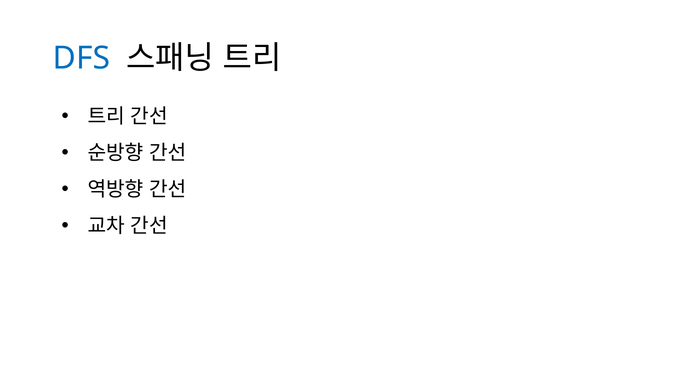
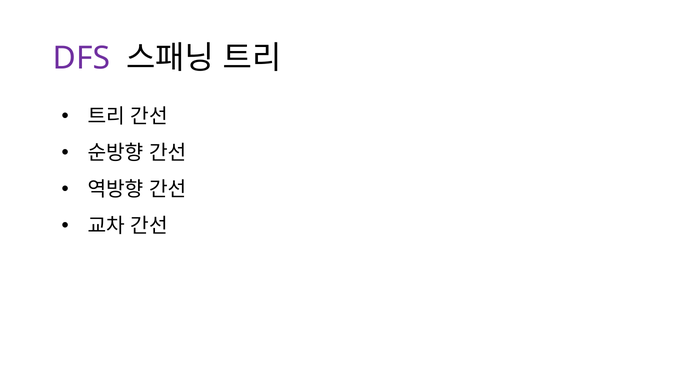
DFS colour: blue -> purple (82, 58)
